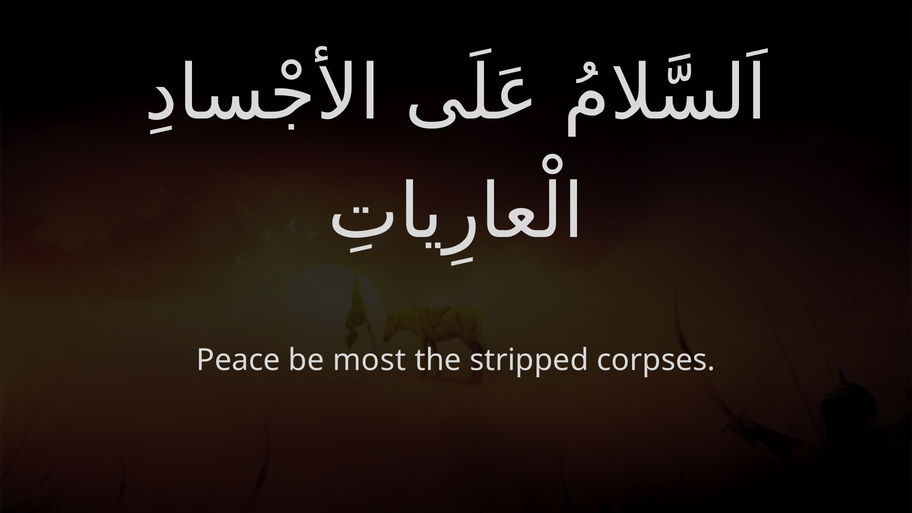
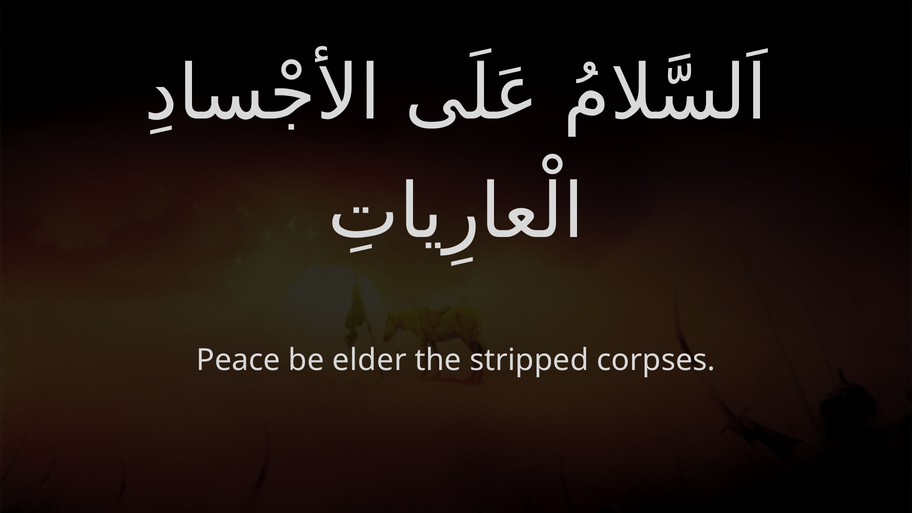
most: most -> elder (369, 360)
